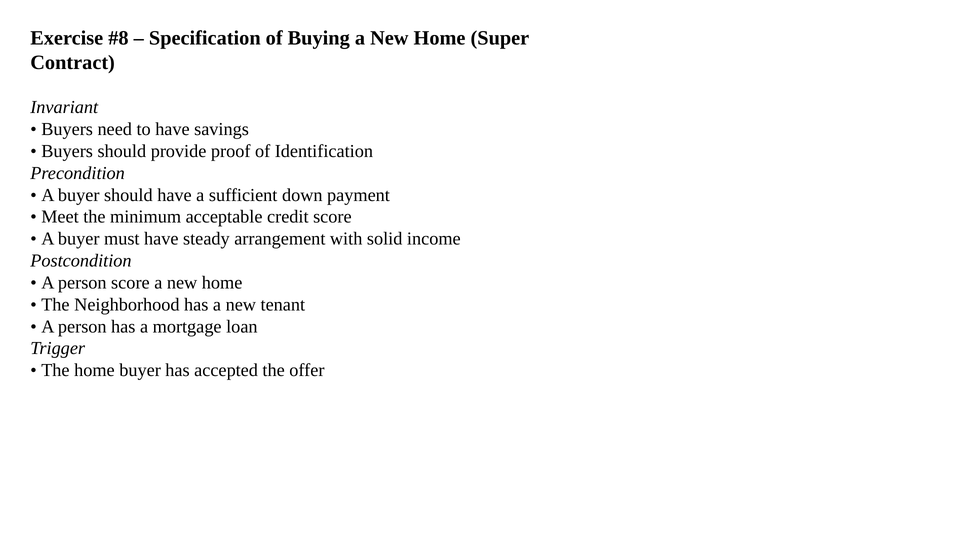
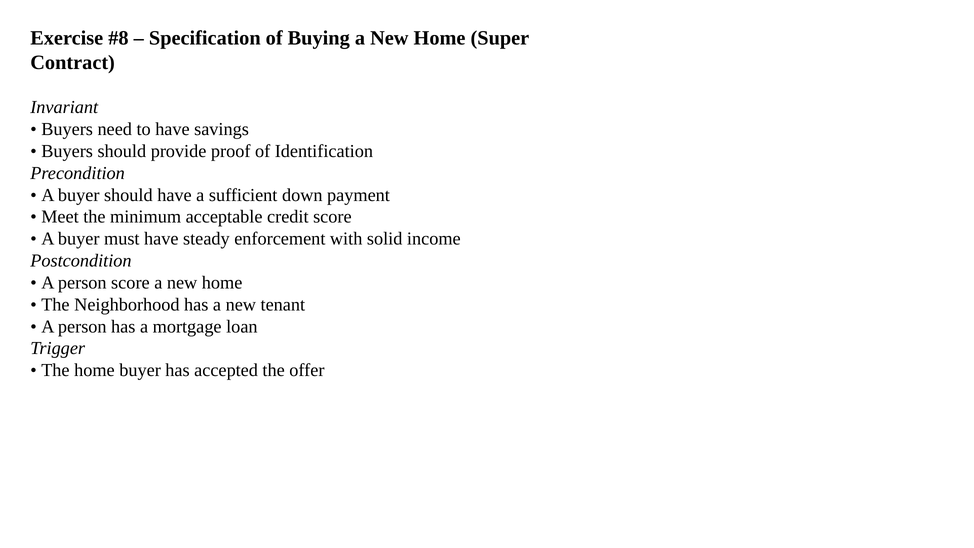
arrangement: arrangement -> enforcement (280, 239)
